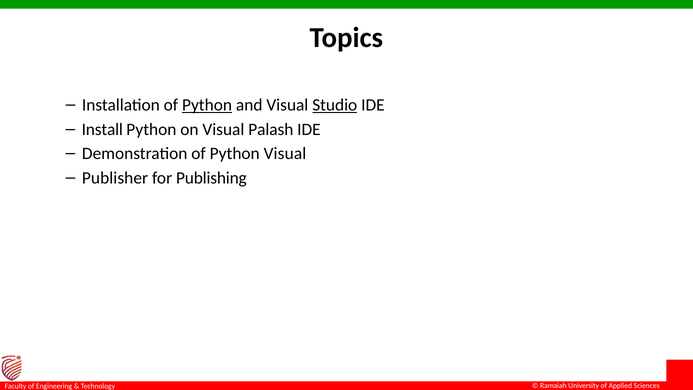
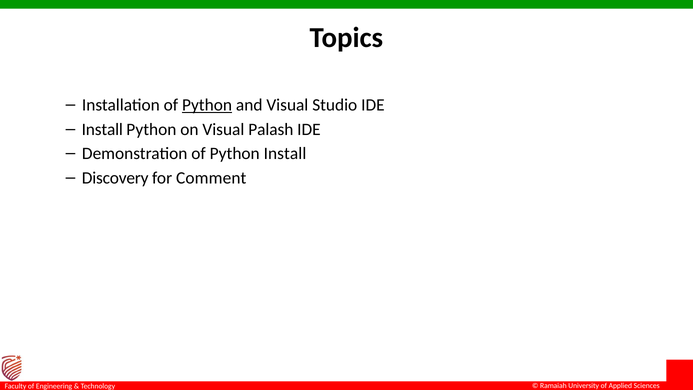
Studio underline: present -> none (335, 105)
Python Visual: Visual -> Install (285, 154)
Publisher: Publisher -> Discovery (115, 178)
Publishing: Publishing -> Comment (211, 178)
